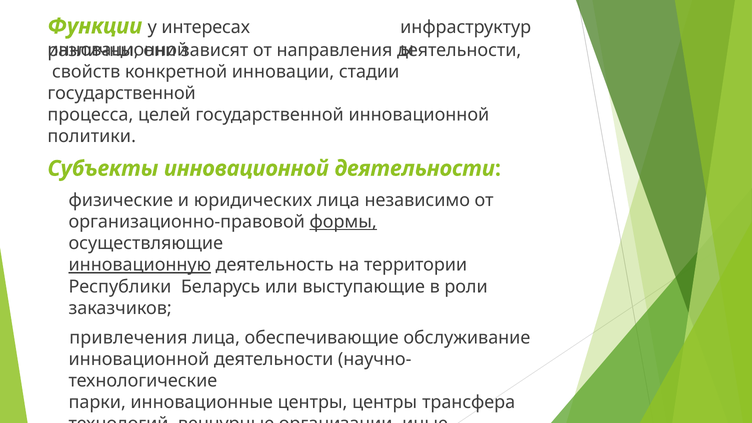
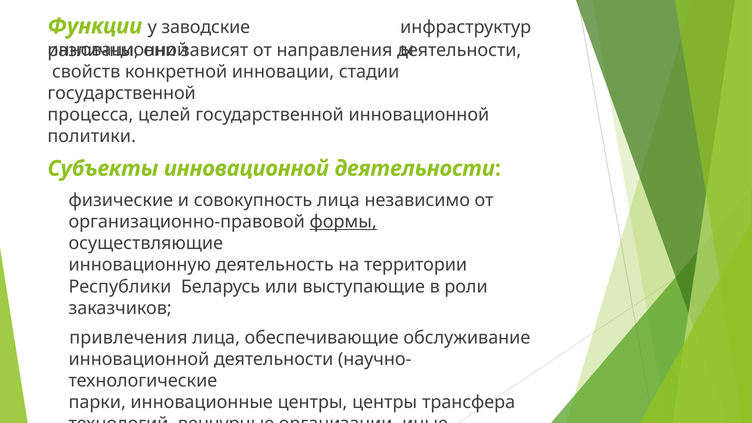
интересах: интересах -> заводские (206, 28)
юридических: юридических -> совокупность (253, 200)
инновационную underline: present -> none (140, 265)
